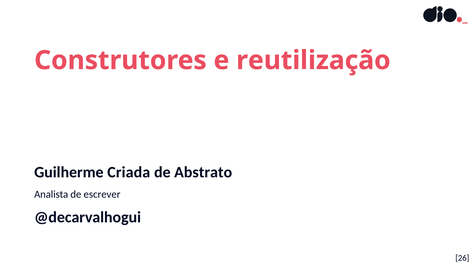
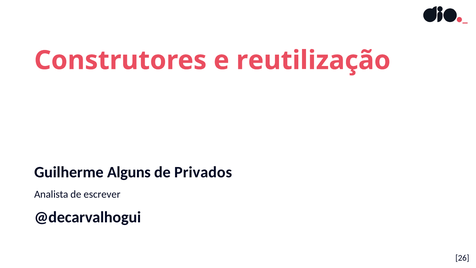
Criada: Criada -> Alguns (129, 172)
Abstrato: Abstrato -> Privados (203, 172)
